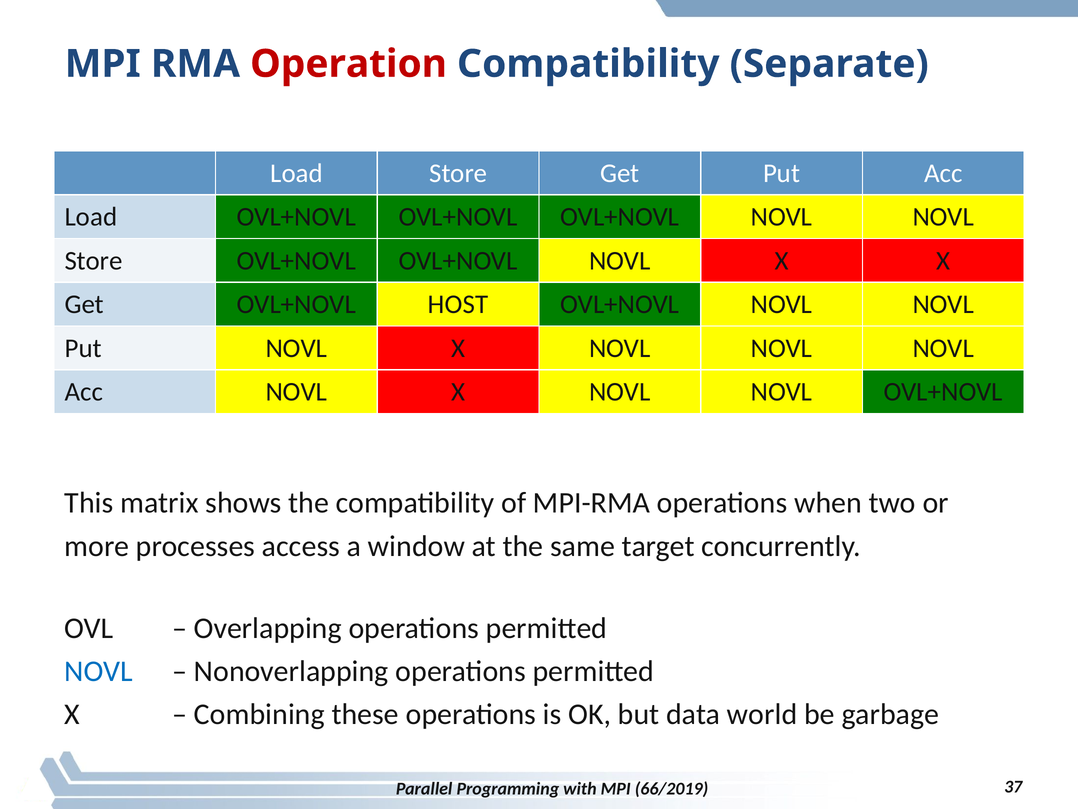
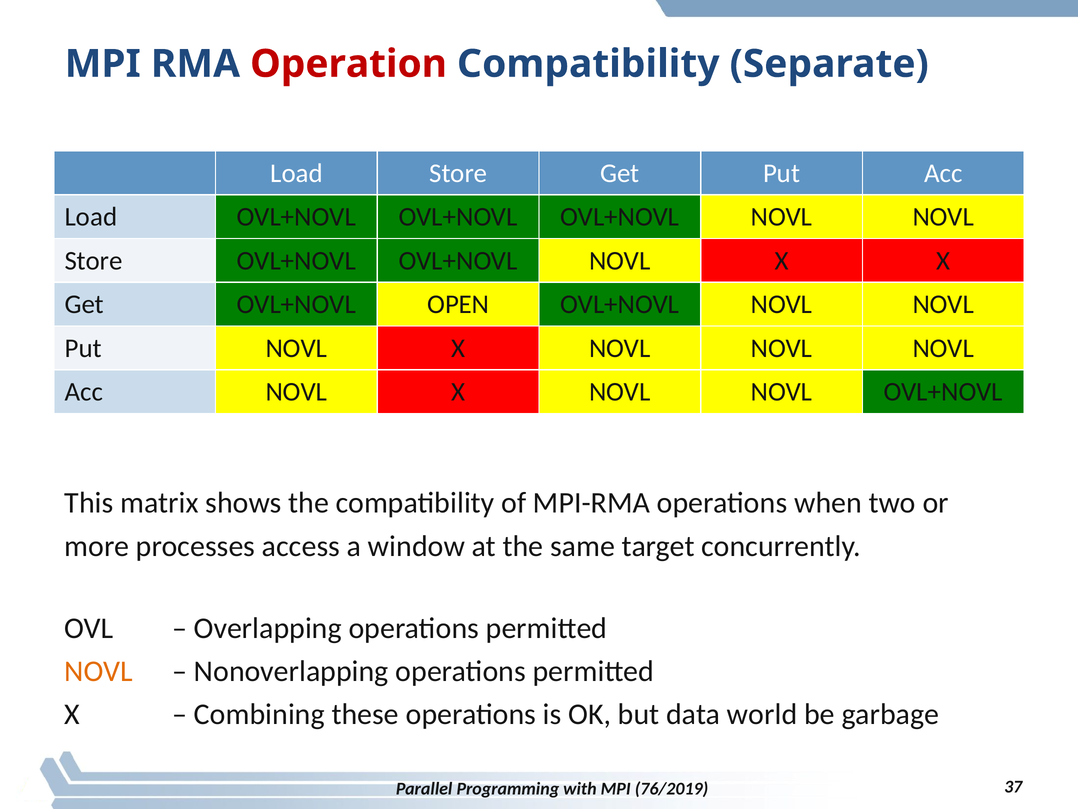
HOST: HOST -> OPEN (458, 304)
NOVL colour: blue -> orange (99, 671)
66/2019: 66/2019 -> 76/2019 (672, 788)
